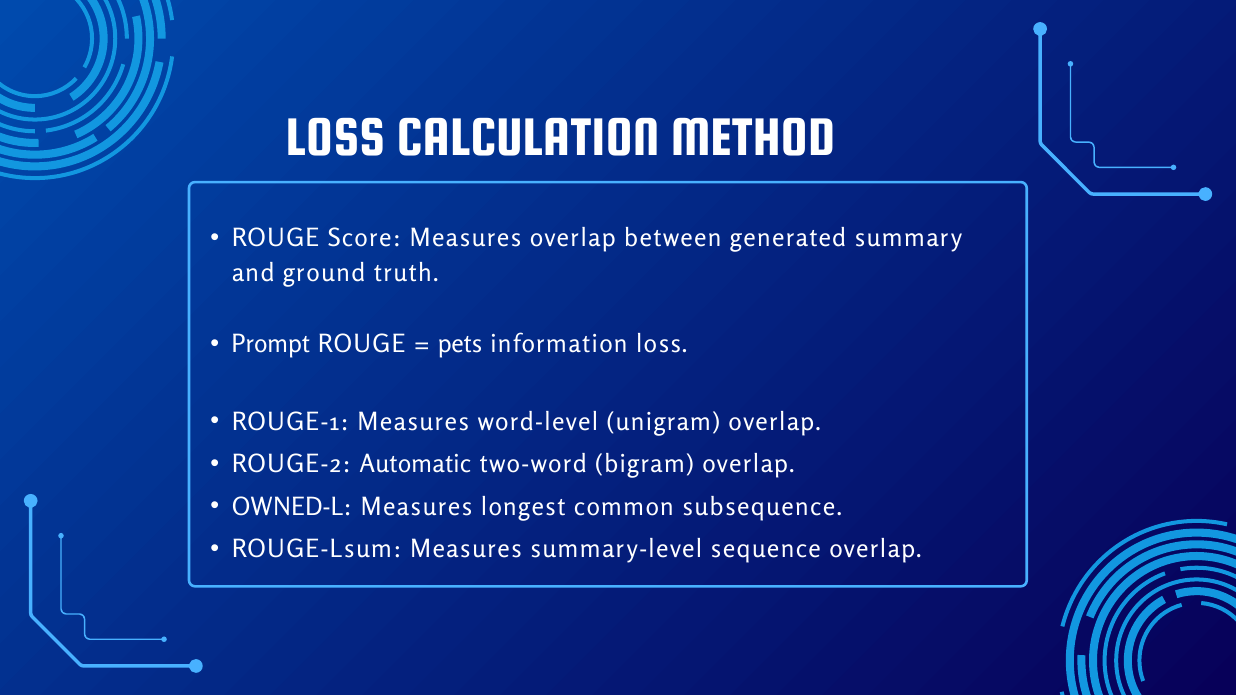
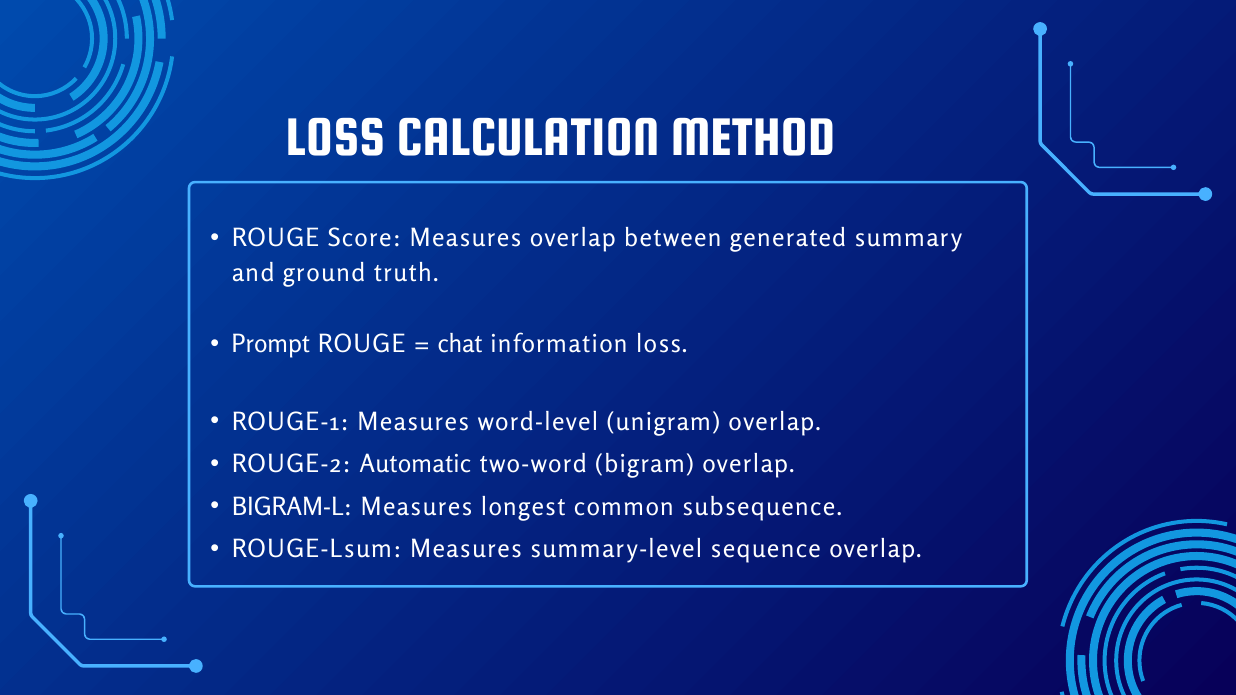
pets: pets -> chat (460, 344)
OWNED-L: OWNED-L -> BIGRAM-L (292, 507)
